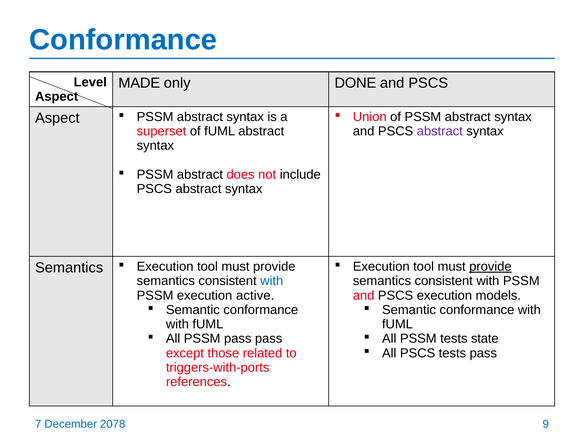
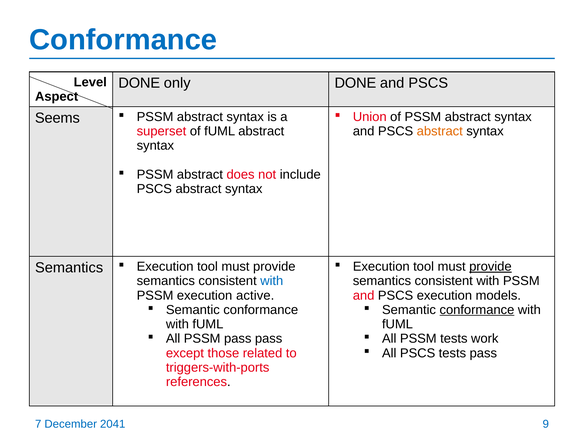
MADE: MADE -> DONE (139, 83)
Aspect: Aspect -> Seems (57, 118)
abstract colour: purple -> orange (440, 131)
conformance underline: none -> present (477, 310)
state: state -> work (485, 339)
2078: 2078 -> 2041 (113, 424)
